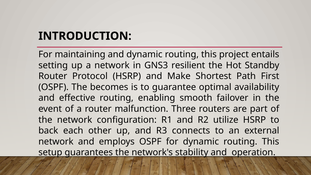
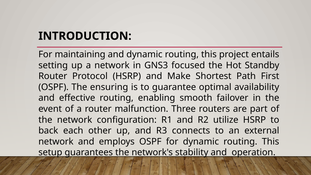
resilient: resilient -> focused (188, 65)
becomes: becomes -> ensuring (109, 87)
